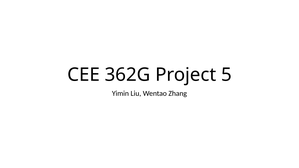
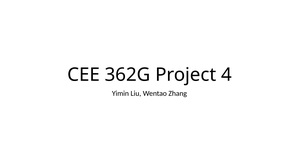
5: 5 -> 4 (226, 75)
